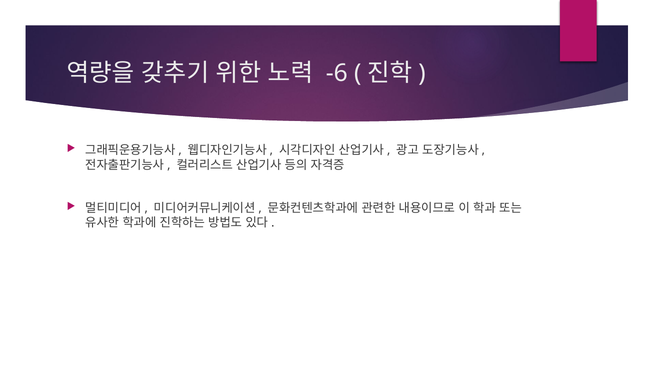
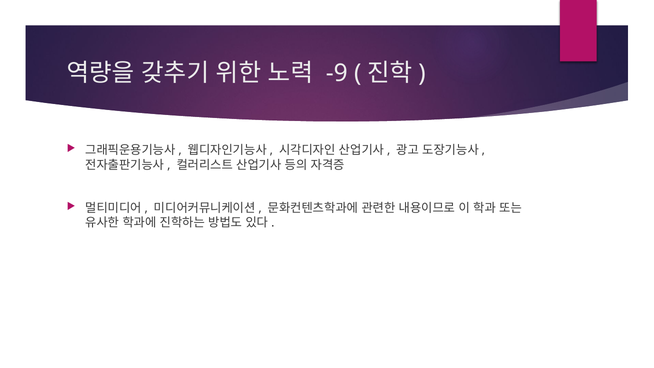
-6: -6 -> -9 (337, 73)
